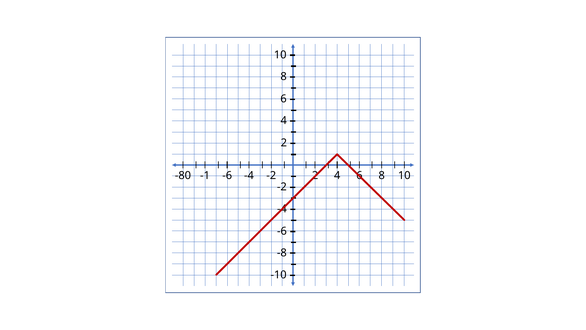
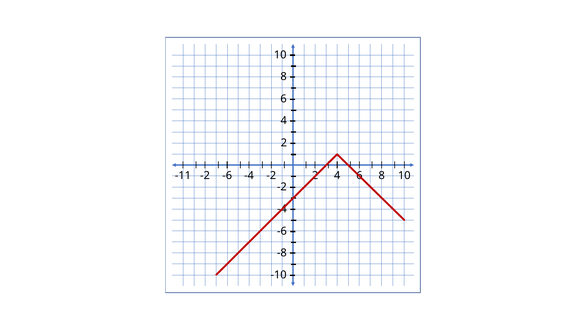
-80: -80 -> -11 (183, 175)
-1: -1 -> -2 (205, 175)
